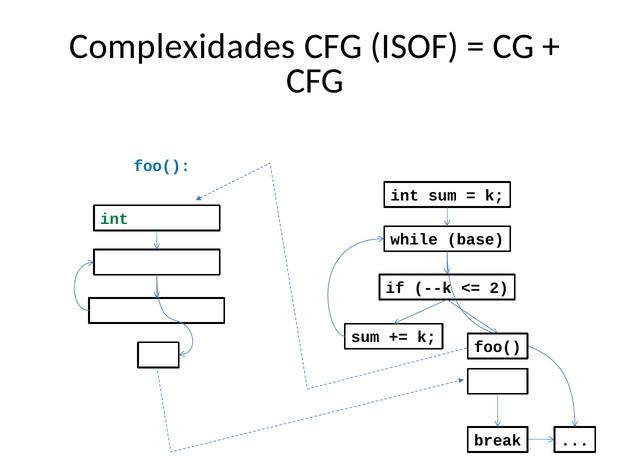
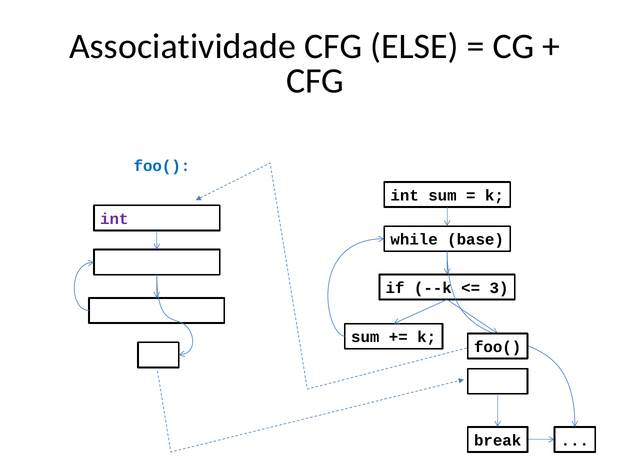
Complexidades: Complexidades -> Associatividade (182, 46)
ISOF: ISOF -> ELSE (415, 46)
int colour: green -> purple (114, 219)
2: 2 -> 3 (499, 288)
